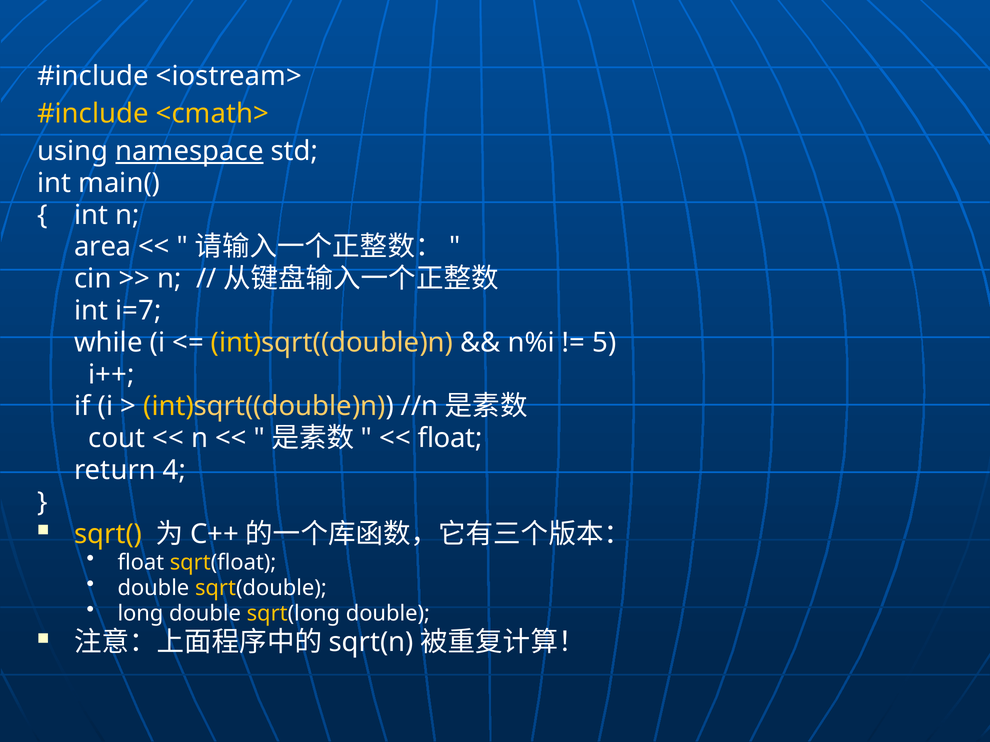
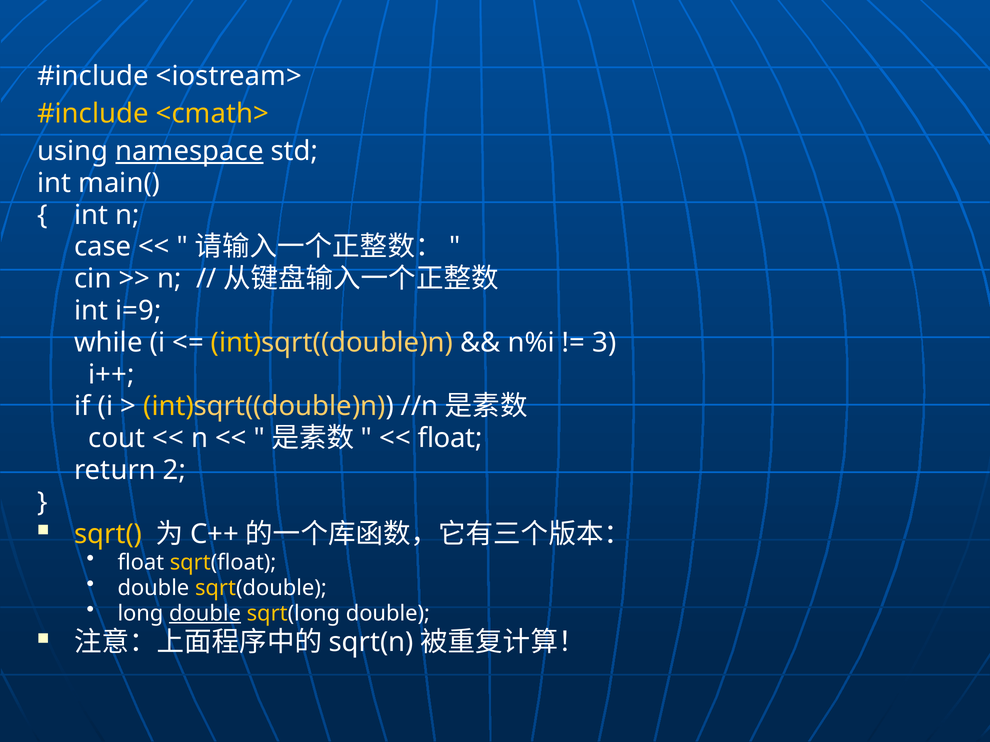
area: area -> case (103, 247)
i=7: i=7 -> i=9 (138, 311)
5: 5 -> 3 (604, 343)
4: 4 -> 2 (175, 470)
double underline: none -> present (205, 614)
